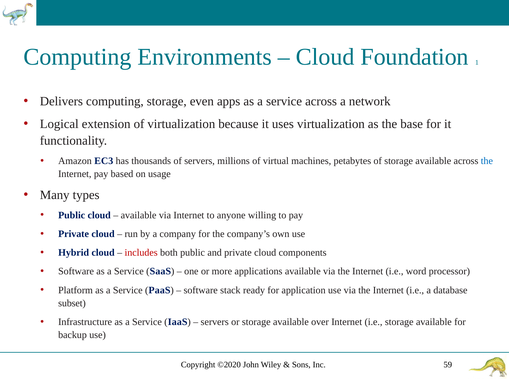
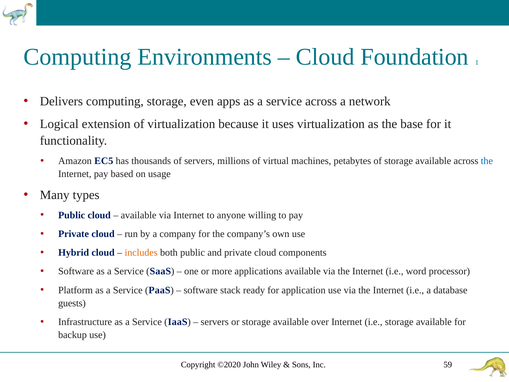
3: 3 -> 5 (111, 161)
includes colour: red -> orange (141, 252)
subset: subset -> guests (72, 303)
